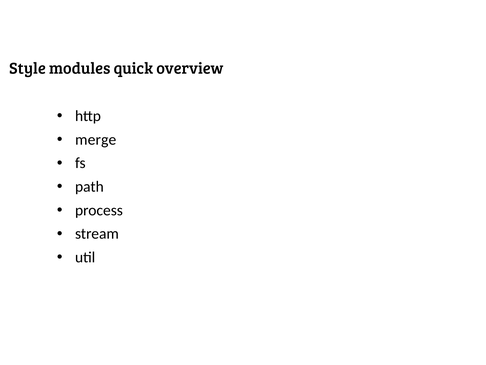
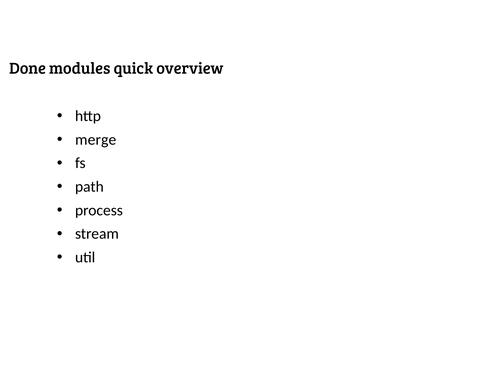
Style: Style -> Done (28, 68)
